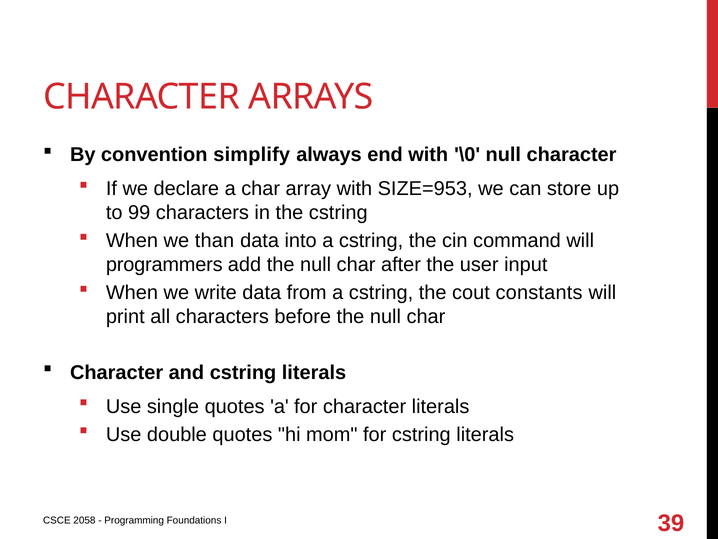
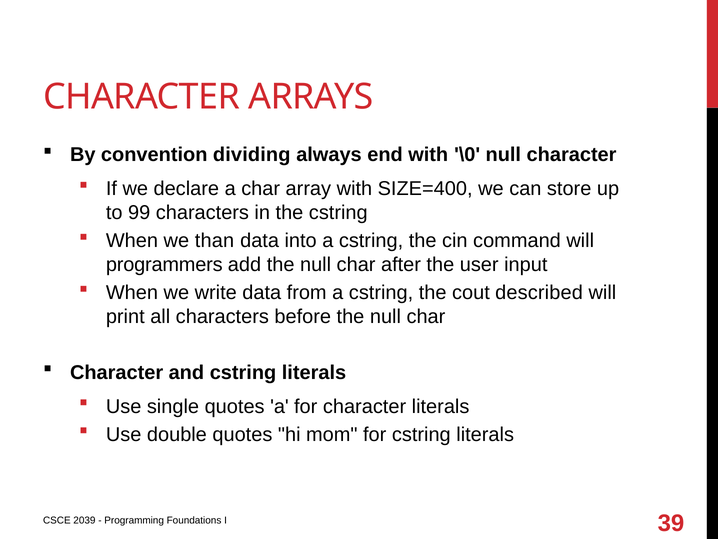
simplify: simplify -> dividing (252, 155)
SIZE=953: SIZE=953 -> SIZE=400 (425, 189)
constants: constants -> described (539, 292)
2058: 2058 -> 2039 (84, 520)
